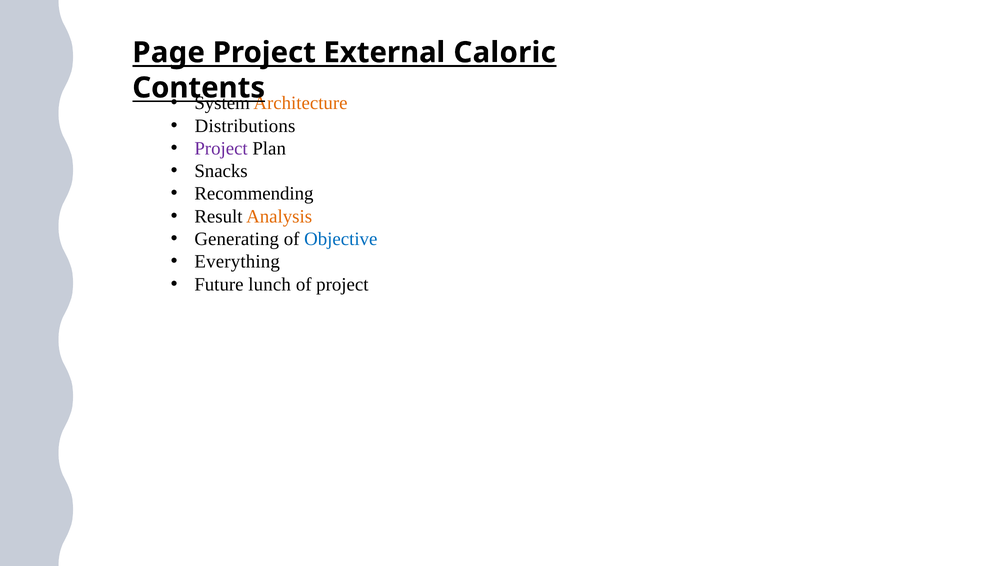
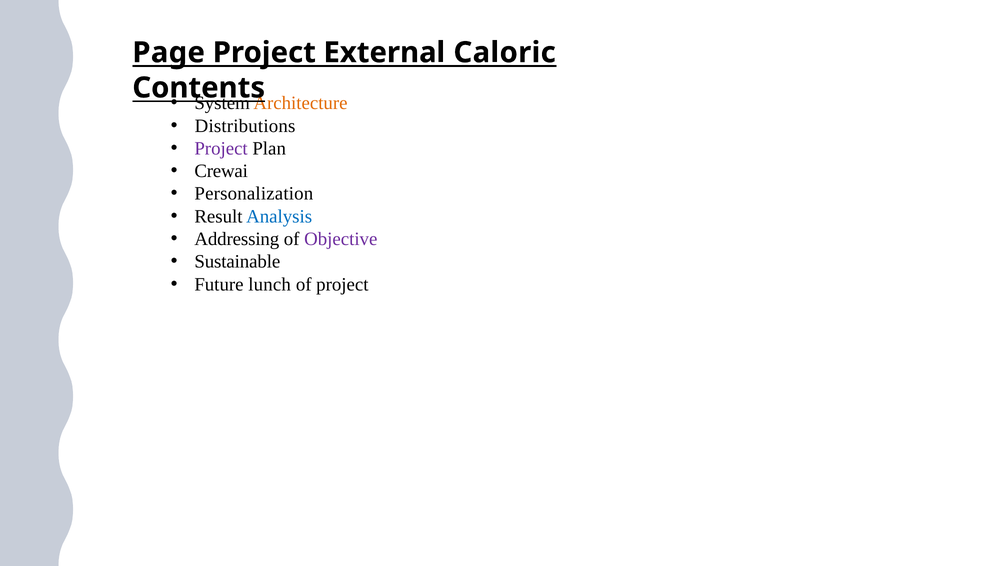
Snacks: Snacks -> Crewai (221, 171)
Recommending: Recommending -> Personalization (254, 194)
Analysis colour: orange -> blue (279, 216)
Generating: Generating -> Addressing (237, 239)
Objective colour: blue -> purple (341, 239)
Everything: Everything -> Sustainable (237, 262)
